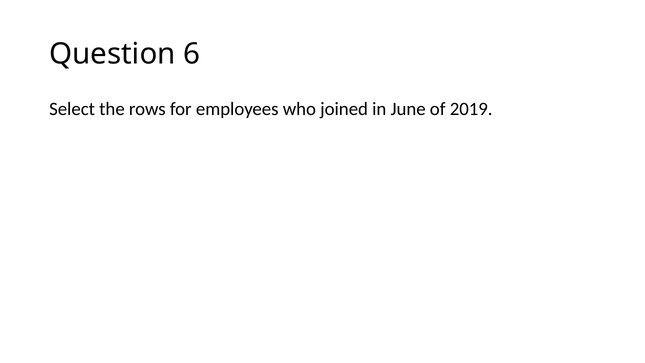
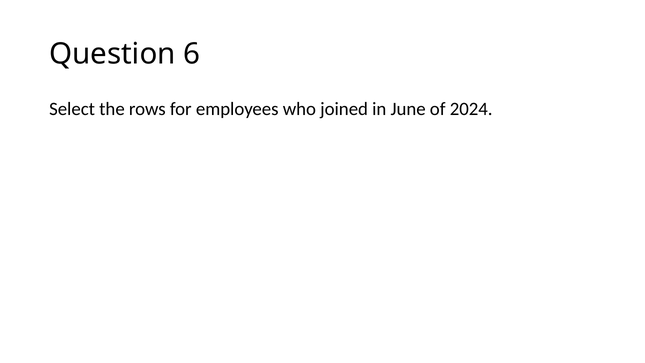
2019: 2019 -> 2024 (471, 109)
